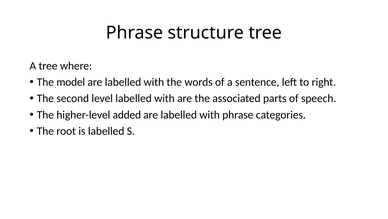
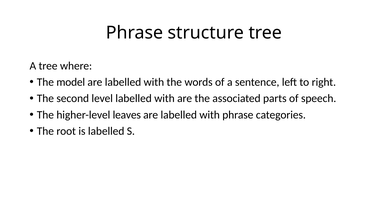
added: added -> leaves (127, 114)
